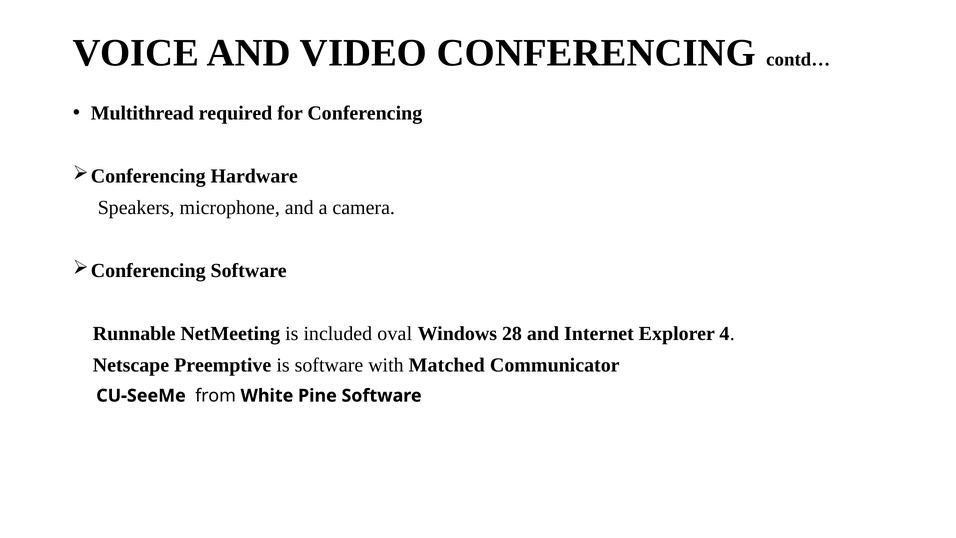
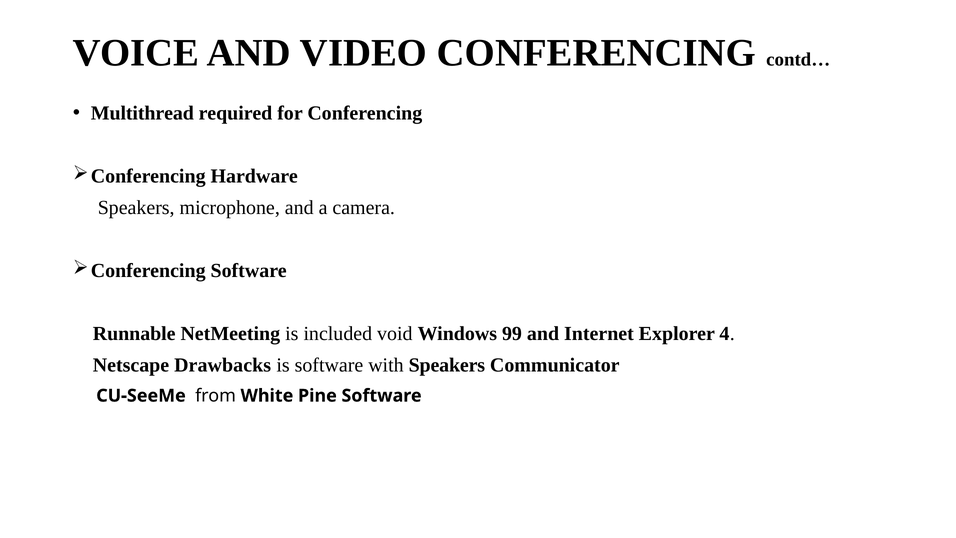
oval: oval -> void (395, 334)
28: 28 -> 99 (512, 334)
Preemptive: Preemptive -> Drawbacks (223, 365)
with Matched: Matched -> Speakers (447, 365)
